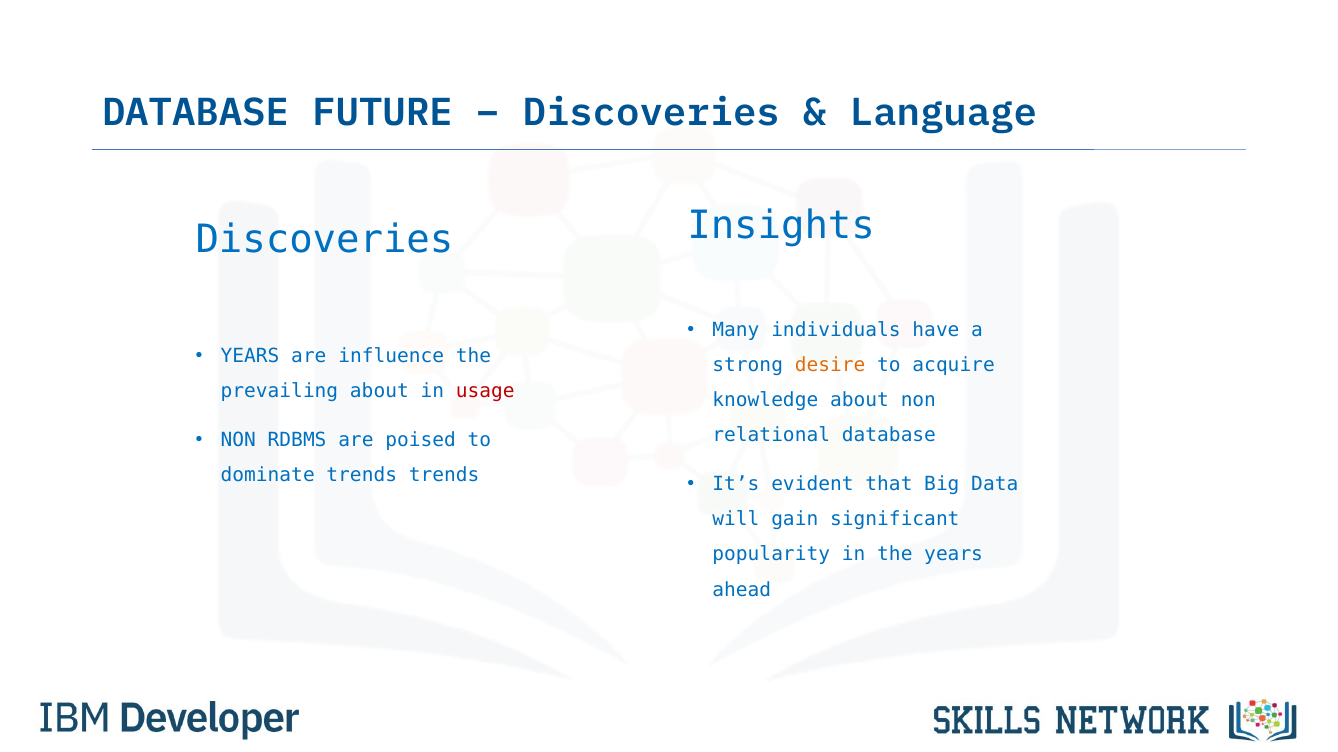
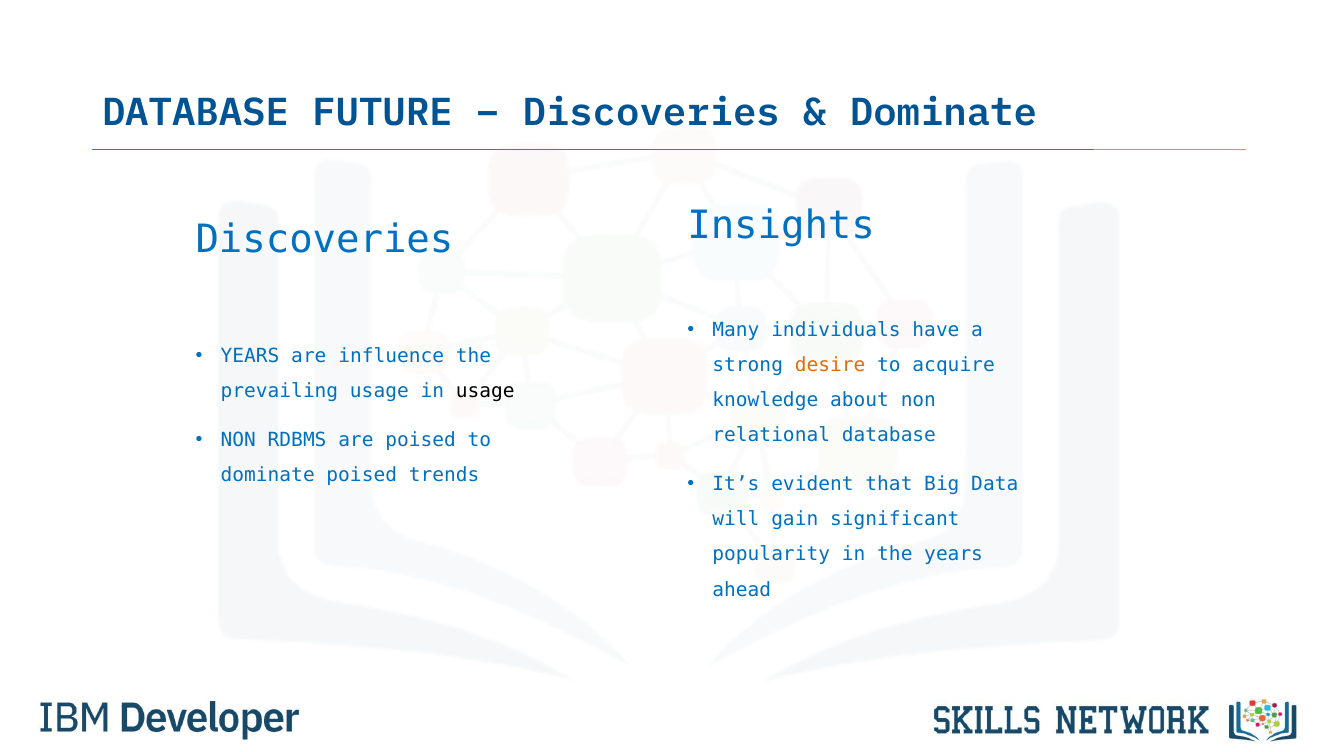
Language: Language -> Dominate (943, 113)
prevailing about: about -> usage (379, 391)
usage colour: red -> black (485, 391)
dominate trends: trends -> poised (362, 476)
